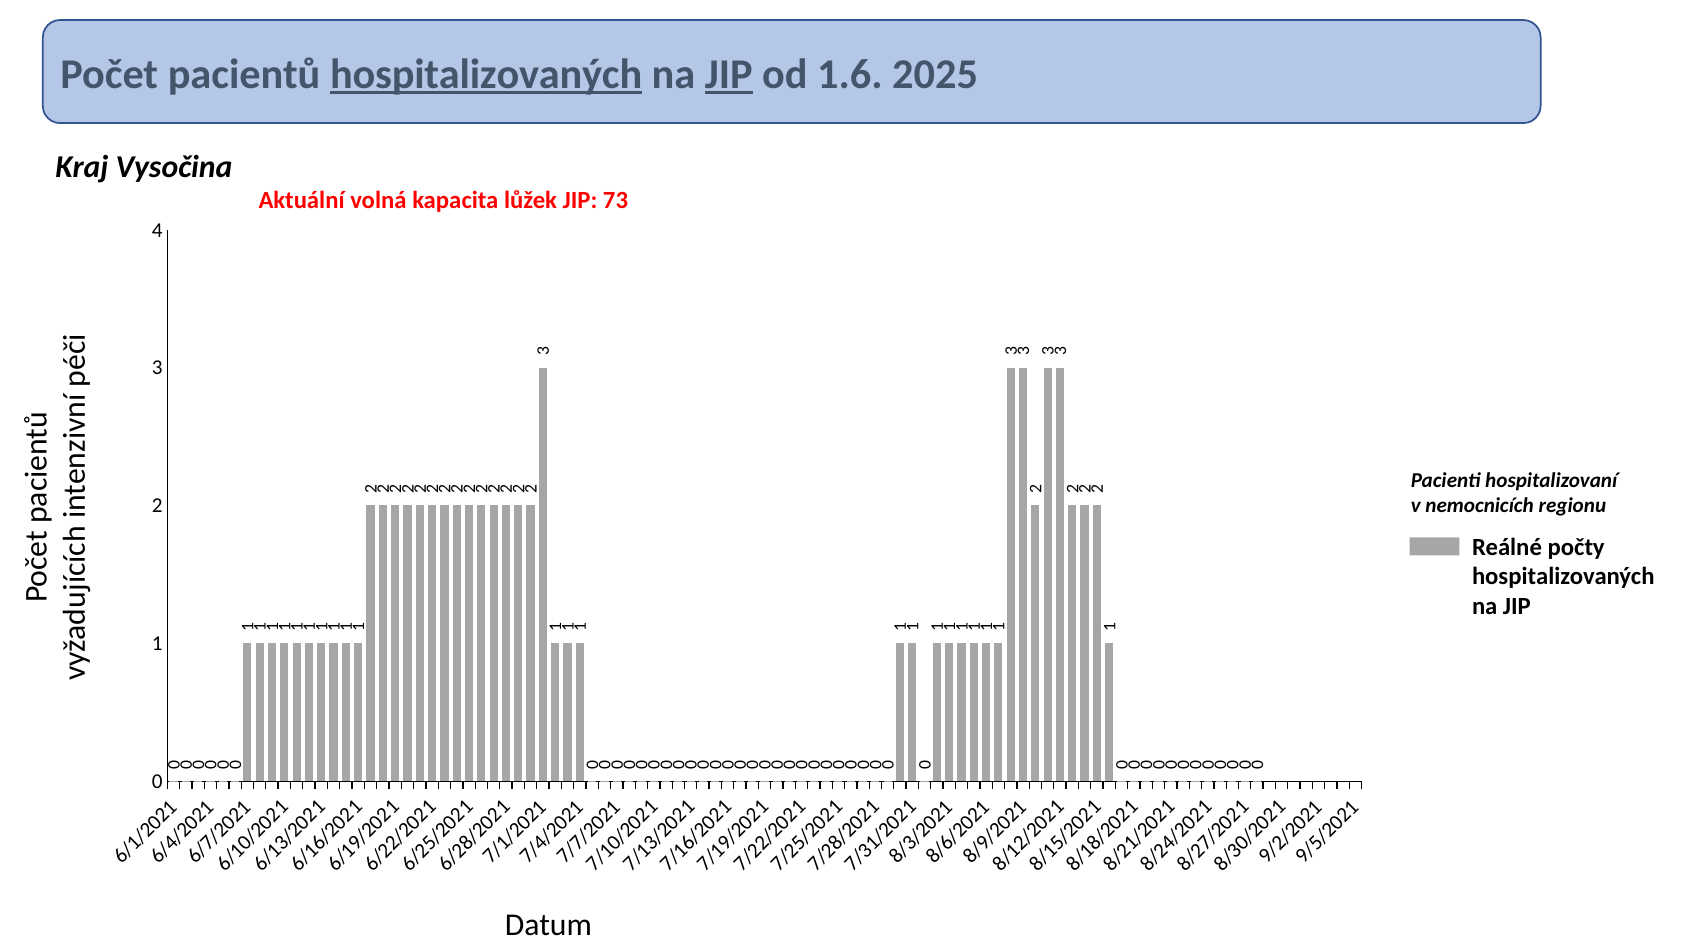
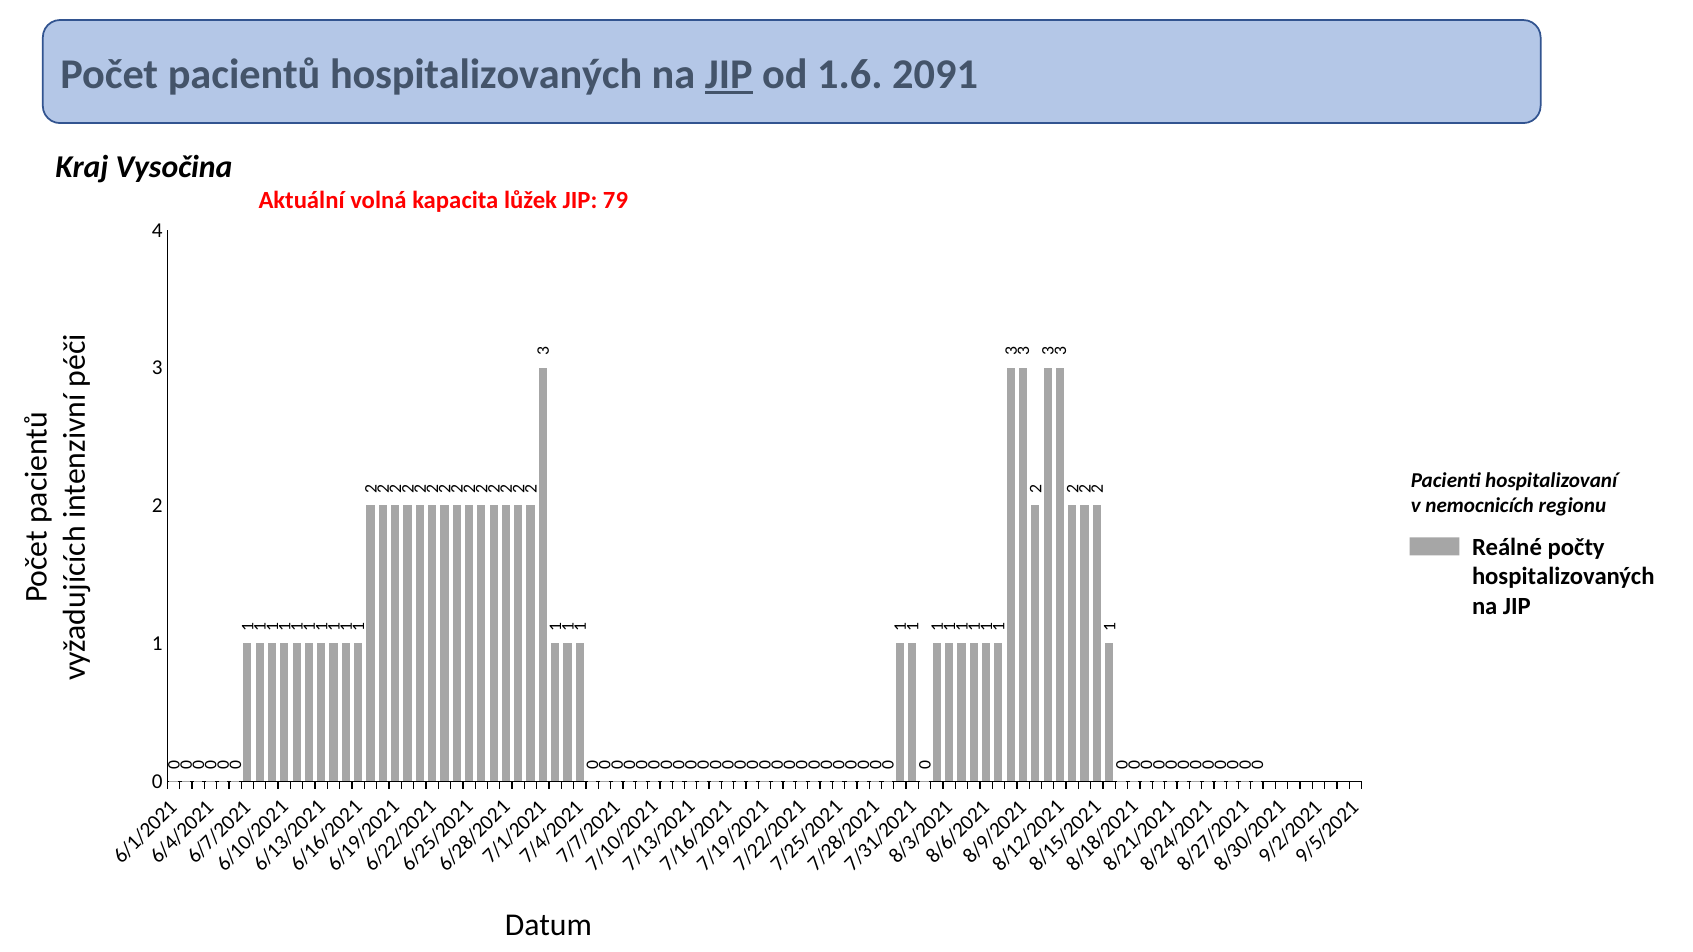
hospitalizovaných underline: present -> none (486, 75)
2025: 2025 -> 2091 (935, 75)
73: 73 -> 79 (615, 201)
